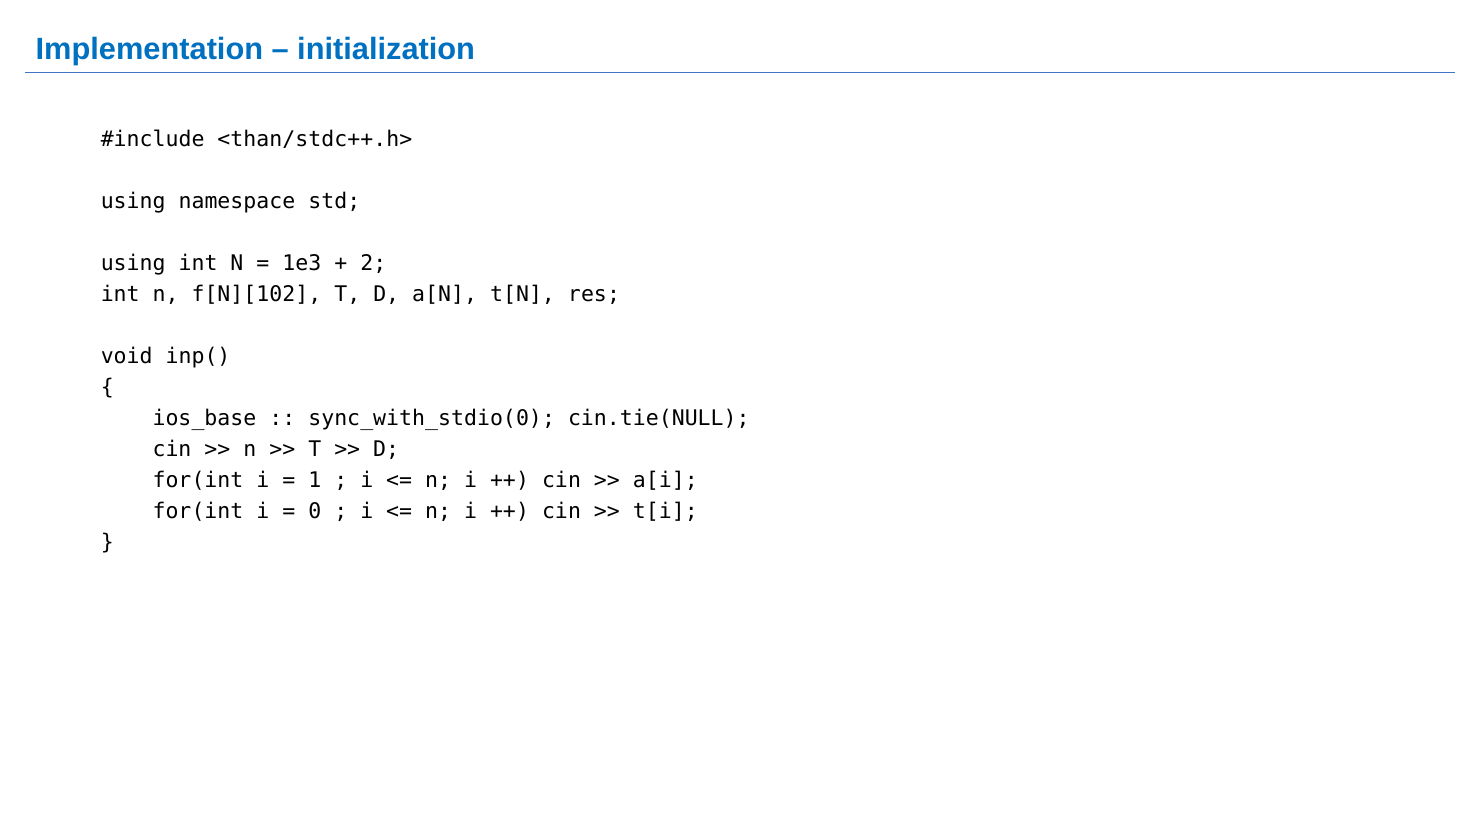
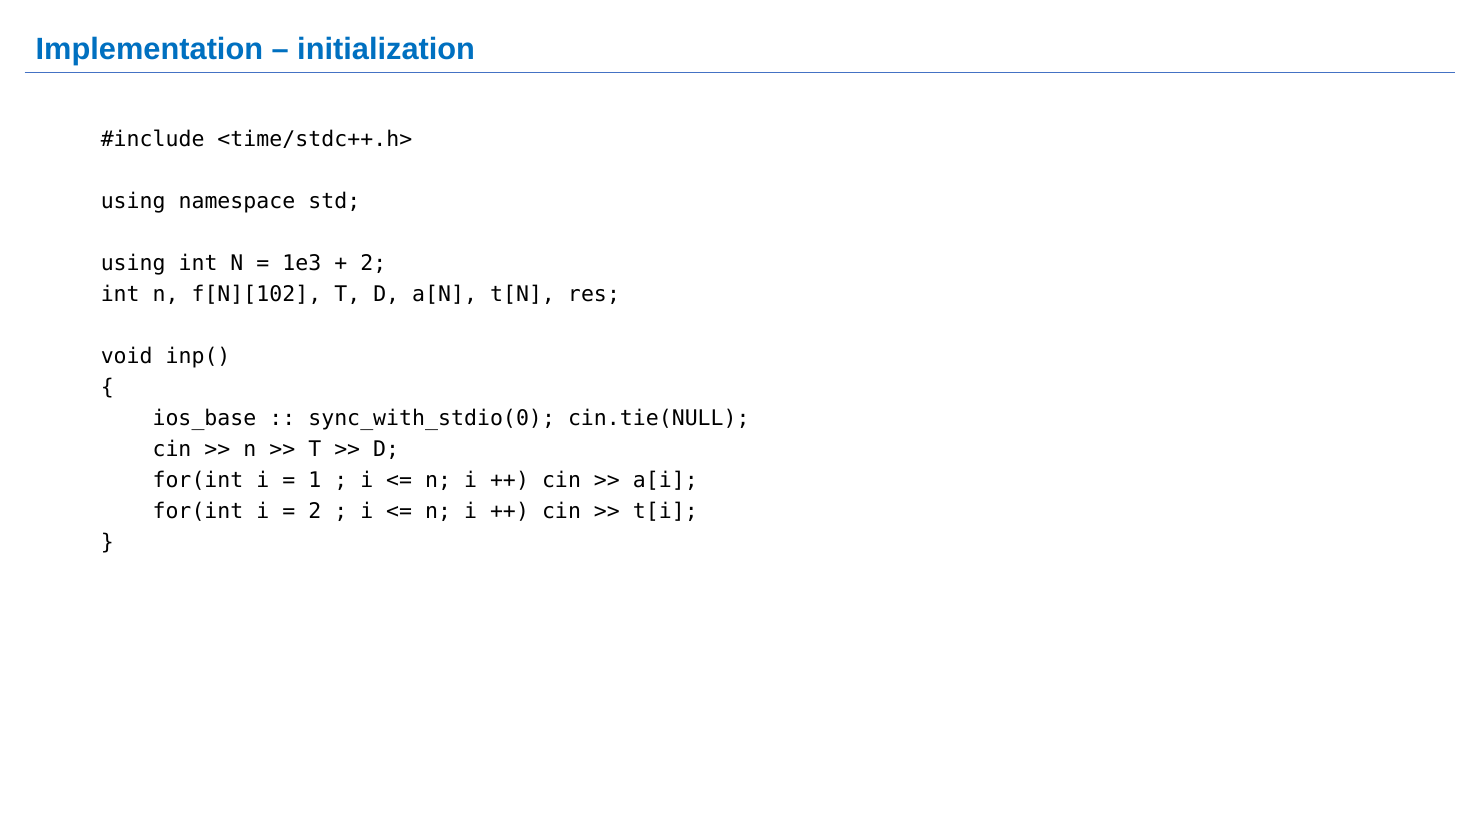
<than/stdc++.h>: <than/stdc++.h> -> <time/stdc++.h> (315, 140)
0: 0 -> 2 (315, 511)
